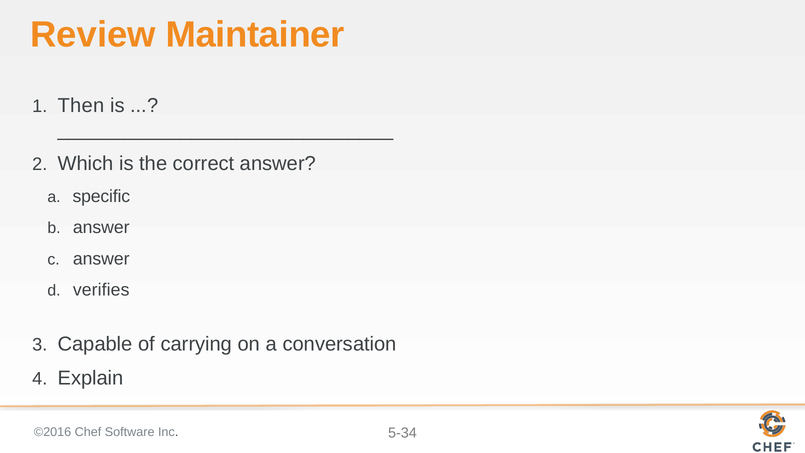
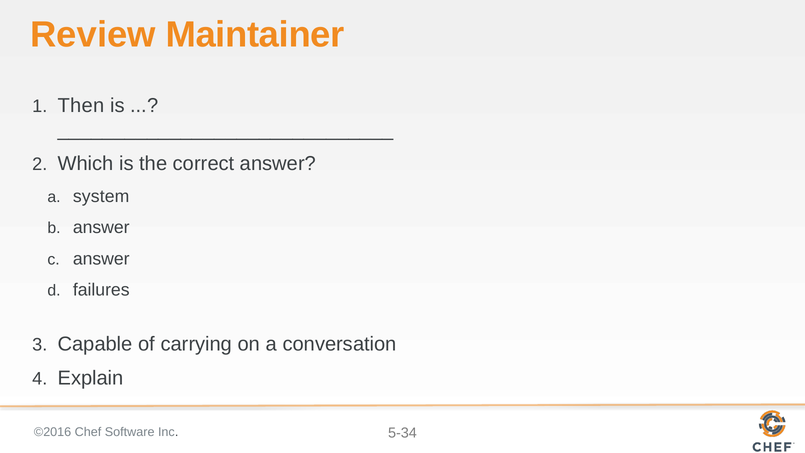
specific: specific -> system (101, 196)
verifies: verifies -> failures (101, 290)
